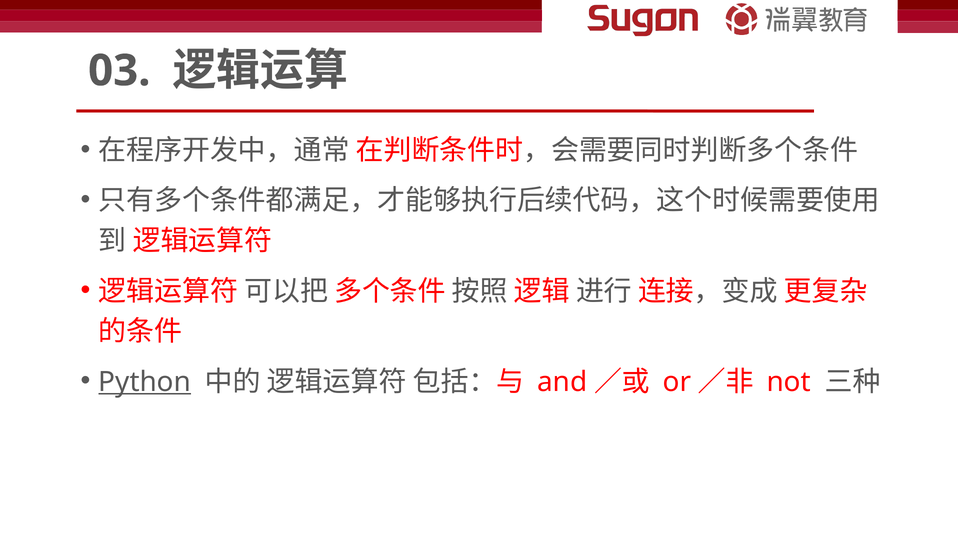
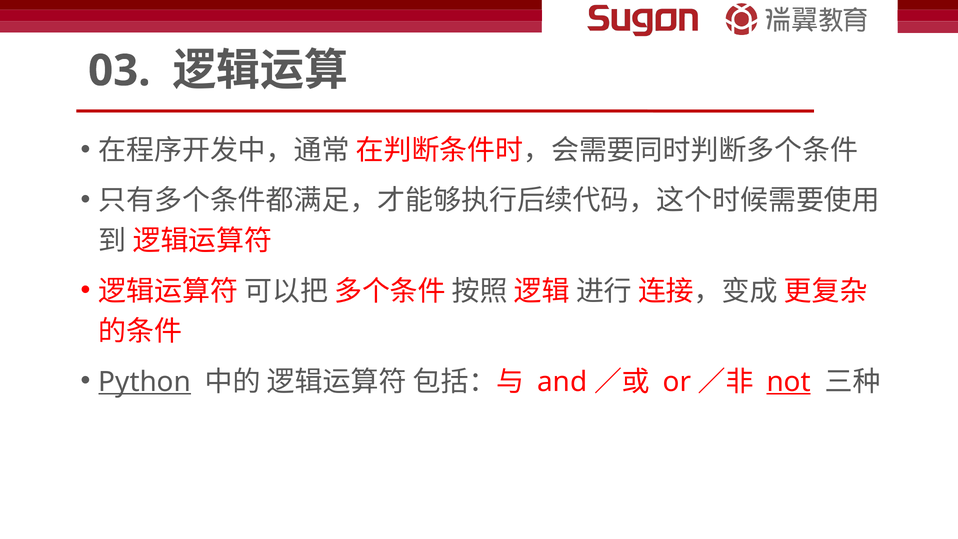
not underline: none -> present (789, 382)
